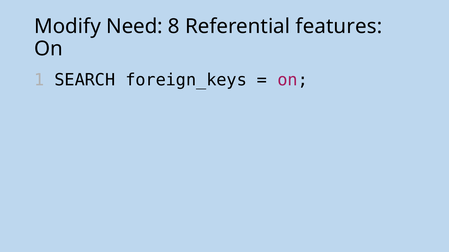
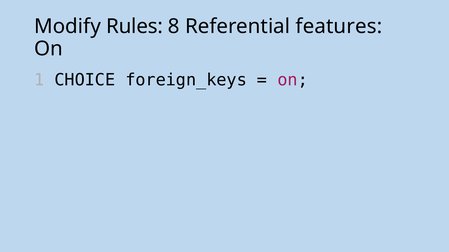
Need: Need -> Rules (135, 27)
SEARCH: SEARCH -> CHOICE (85, 80)
